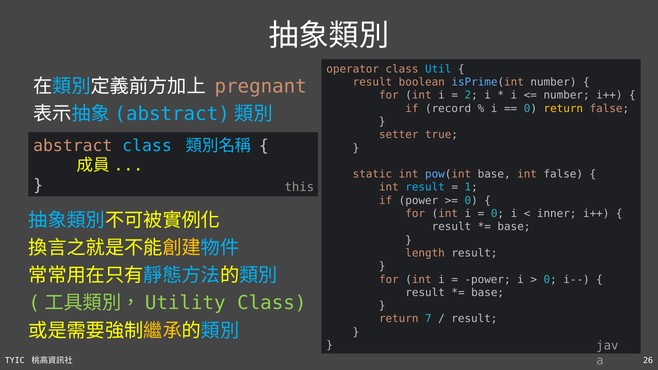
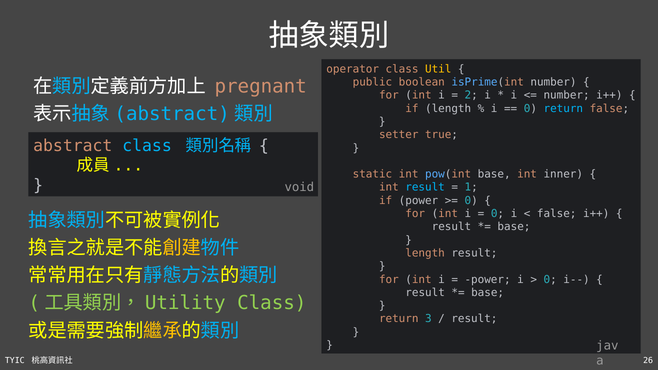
Util colour: light blue -> yellow (438, 69)
result: result -> public (372, 82)
if record: record -> length (448, 109)
return colour: yellow -> light blue (563, 109)
int false: false -> inner (563, 174)
this: this -> void (299, 187)
inner: inner -> false (557, 214)
7: 7 -> 3 (428, 319)
